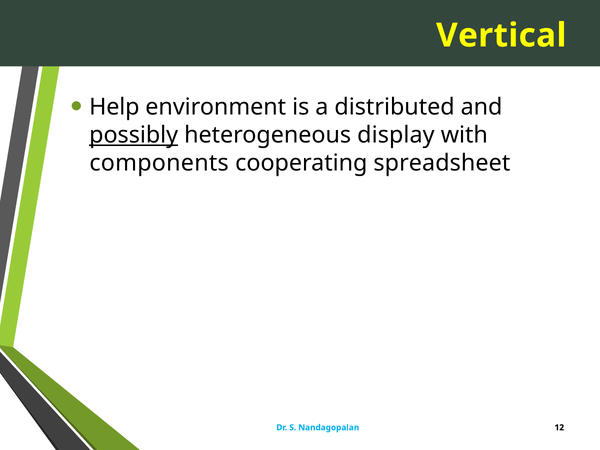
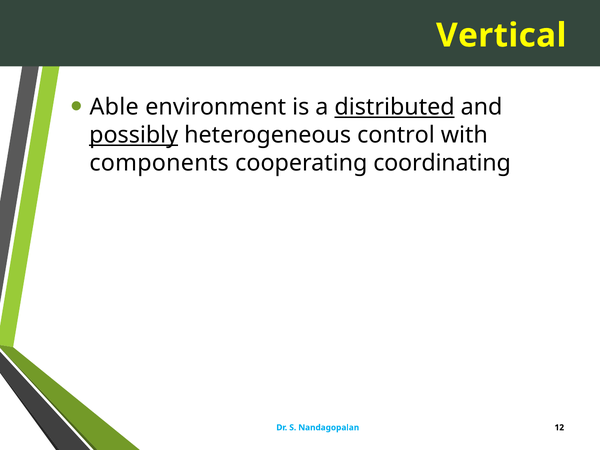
Help: Help -> Able (114, 107)
distributed underline: none -> present (395, 107)
display: display -> control (396, 135)
spreadsheet: spreadsheet -> coordinating (442, 163)
